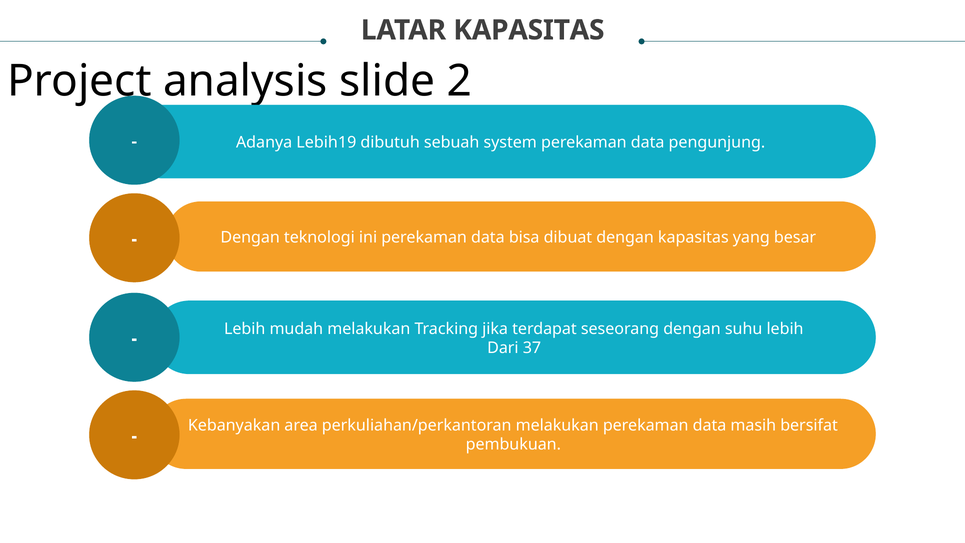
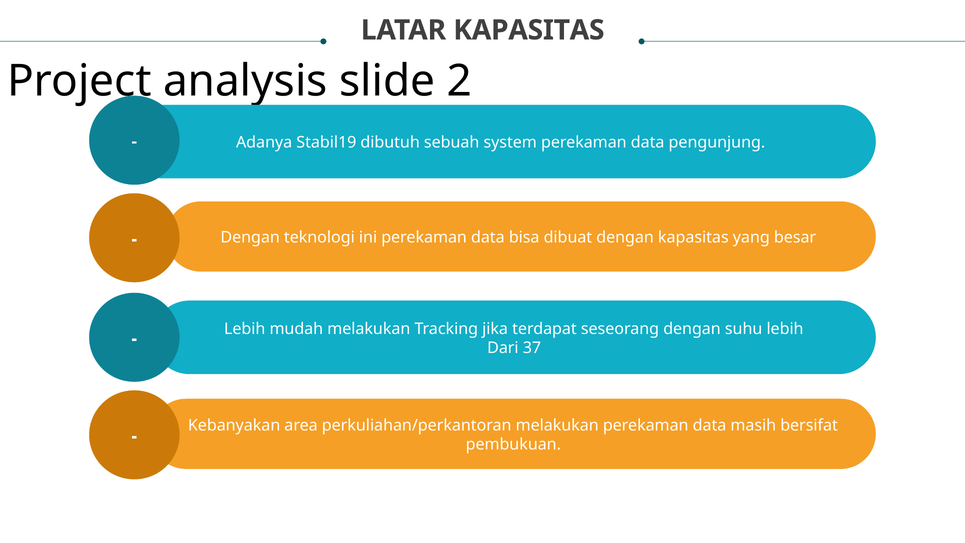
Lebih19: Lebih19 -> Stabil19 (326, 143)
